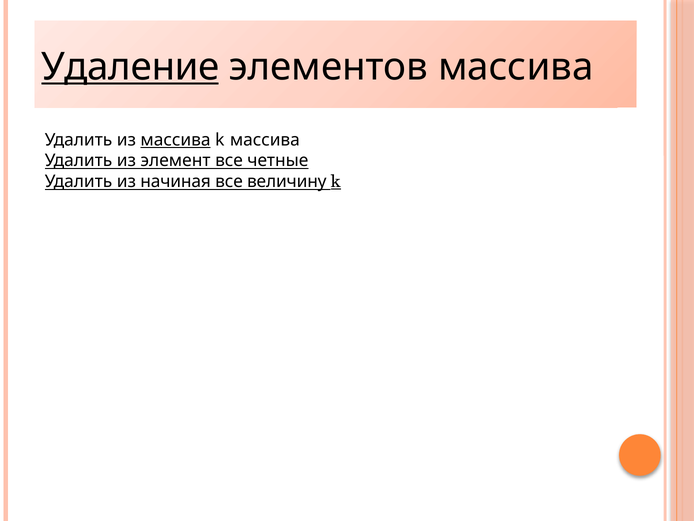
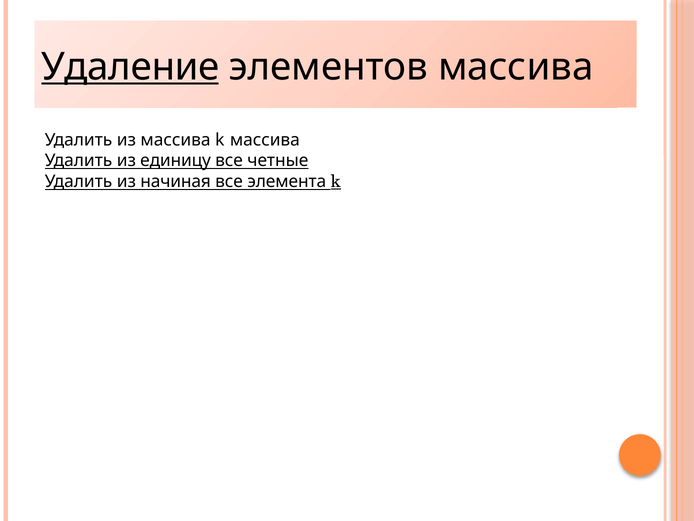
массива underline: present -> none (176, 140)
элемент: элемент -> единицу (176, 161)
величину: величину -> элемента (287, 181)
